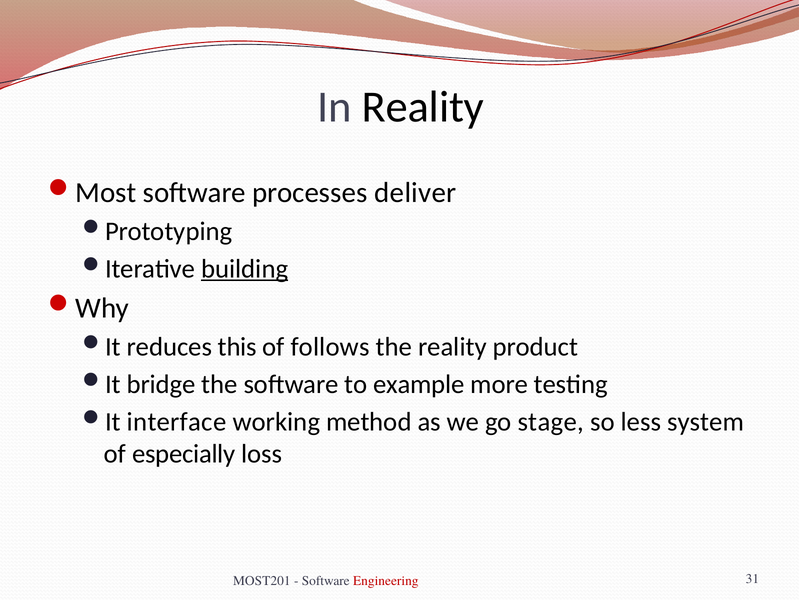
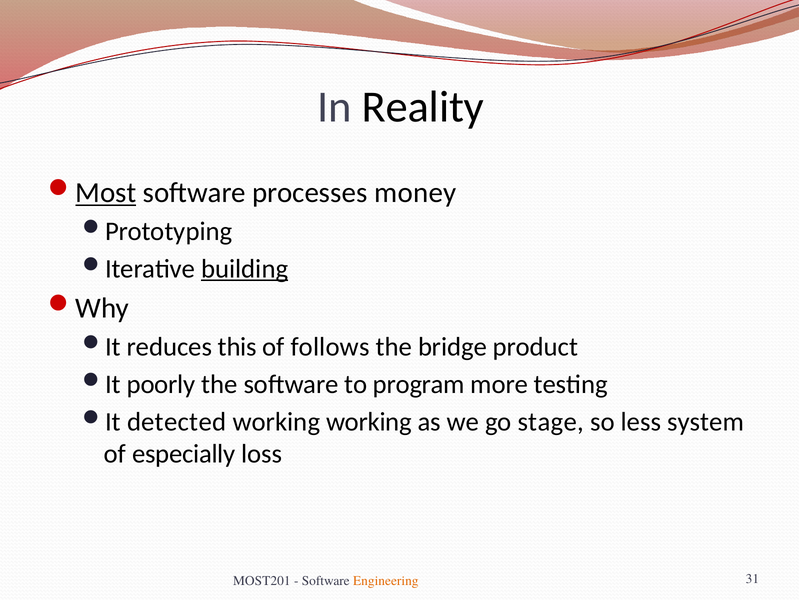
Most underline: none -> present (106, 193)
deliver: deliver -> money (415, 193)
the reality: reality -> bridge (452, 347)
bridge: bridge -> poorly (161, 384)
example: example -> program (419, 384)
interface: interface -> detected (177, 421)
working method: method -> working (369, 421)
Engineering colour: red -> orange (386, 580)
